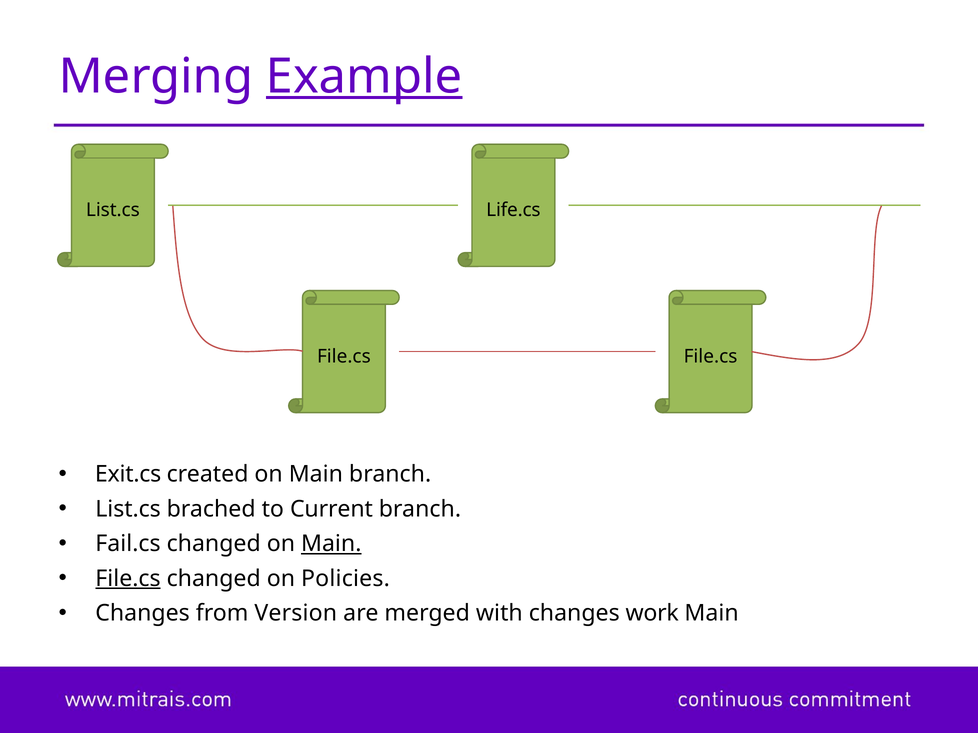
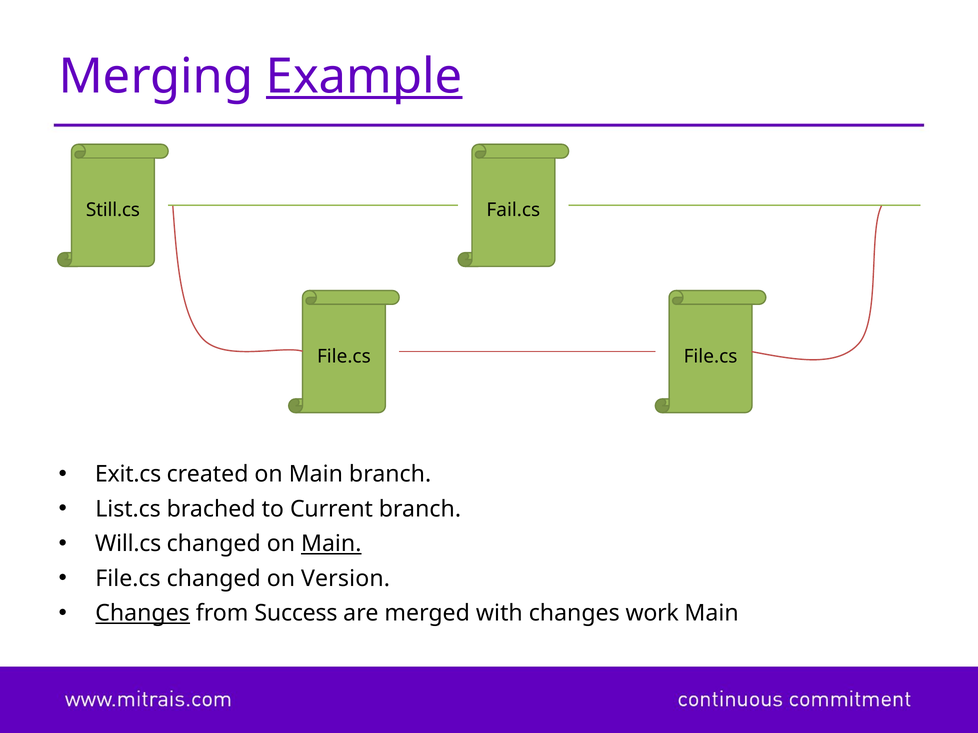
List.cs: List.cs -> Still.cs (113, 210)
Life.cs: Life.cs -> Fail.cs (513, 210)
Fail.cs: Fail.cs -> Will.cs (128, 544)
File.cs underline: present -> none (128, 579)
Policies: Policies -> Version (346, 579)
Changes underline: none -> present (143, 614)
Version: Version -> Success (296, 614)
